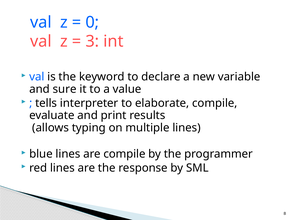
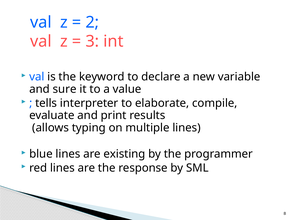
0: 0 -> 2 (92, 22)
are compile: compile -> existing (124, 154)
